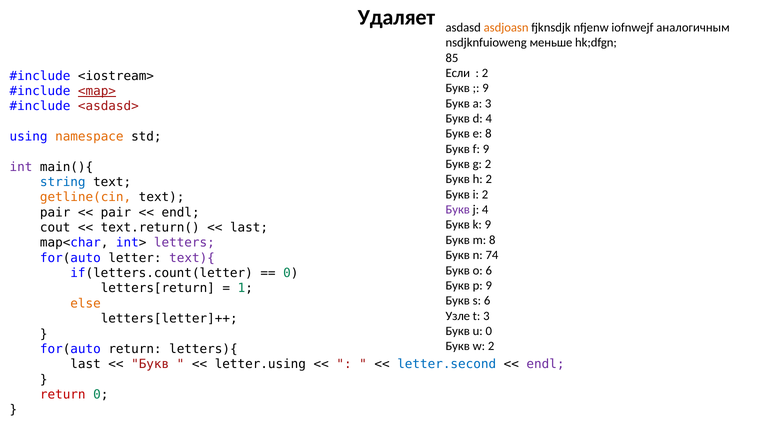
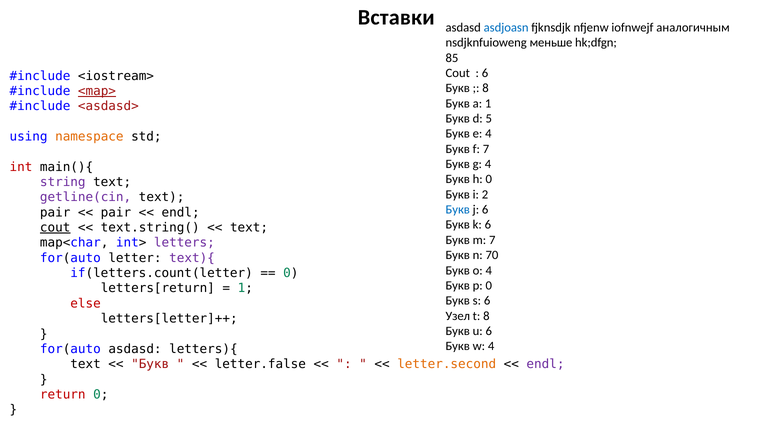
Удаляет: Удаляет -> Вставки (396, 18)
asdjoasn colour: orange -> blue (506, 28)
Если: Если -> Cout (458, 73)
2: 2 -> 6 (485, 73)
9: 9 -> 8 (485, 88)
a 3: 3 -> 1 (488, 104)
d 4: 4 -> 5 (489, 119)
e 8: 8 -> 4 (488, 134)
f 9: 9 -> 7 (486, 149)
g 2: 2 -> 4 (488, 164)
int colour: purple -> red (21, 167)
h 2: 2 -> 0 (489, 180)
string colour: blue -> purple (63, 182)
getline(cin colour: orange -> purple (86, 197)
Букв colour: purple -> blue (458, 210)
j 4: 4 -> 6 (485, 210)
k 9: 9 -> 6 (488, 225)
cout underline: none -> present (55, 228)
text.return(: text.return( -> text.string( (150, 228)
last: last -> text (249, 228)
m 8: 8 -> 7 (492, 240)
74: 74 -> 70 (492, 255)
o 6: 6 -> 4 (489, 271)
p 9: 9 -> 0 (489, 286)
else colour: orange -> red (86, 304)
Узле: Узле -> Узел (458, 316)
t 3: 3 -> 8 (486, 316)
u 0: 0 -> 6 (489, 331)
w 2: 2 -> 4 (491, 347)
for(auto return: return -> asdasd (135, 349)
last: last -> text (86, 365)
letter.using: letter.using -> letter.false (260, 365)
letter.second colour: blue -> orange (447, 365)
